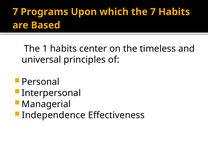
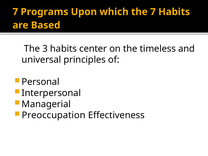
1: 1 -> 3 (45, 49)
Independence: Independence -> Preoccupation (54, 115)
